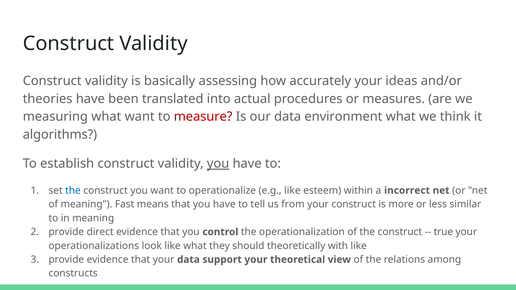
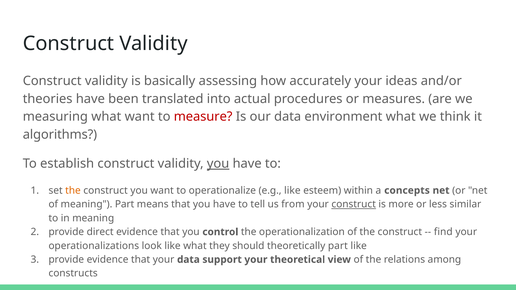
the colour: blue -> orange (73, 191)
incorrect: incorrect -> concepts (407, 191)
meaning Fast: Fast -> Part (125, 204)
construct underline: none -> present (354, 204)
true: true -> find (443, 232)
theoretically with: with -> part (338, 246)
